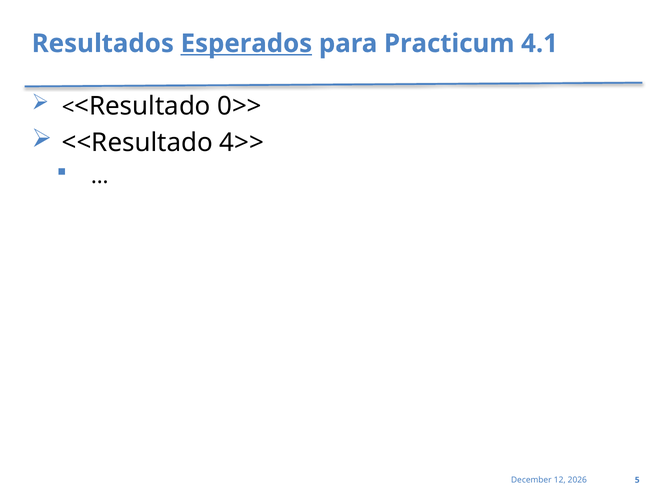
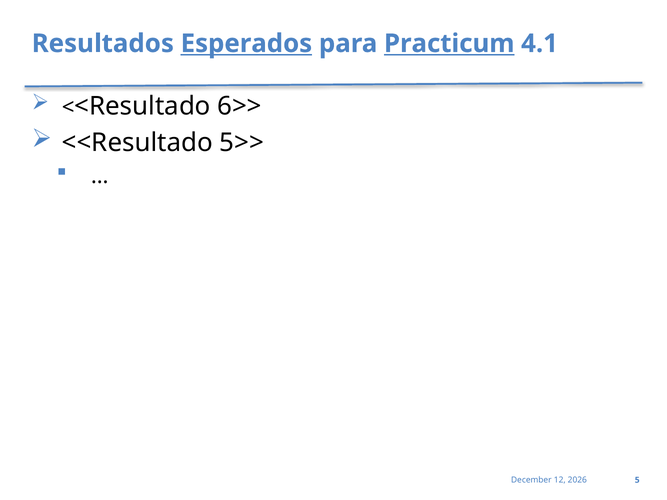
Practicum underline: none -> present (449, 44)
0>>: 0>> -> 6>> (239, 106)
4>>: 4>> -> 5>> (242, 143)
